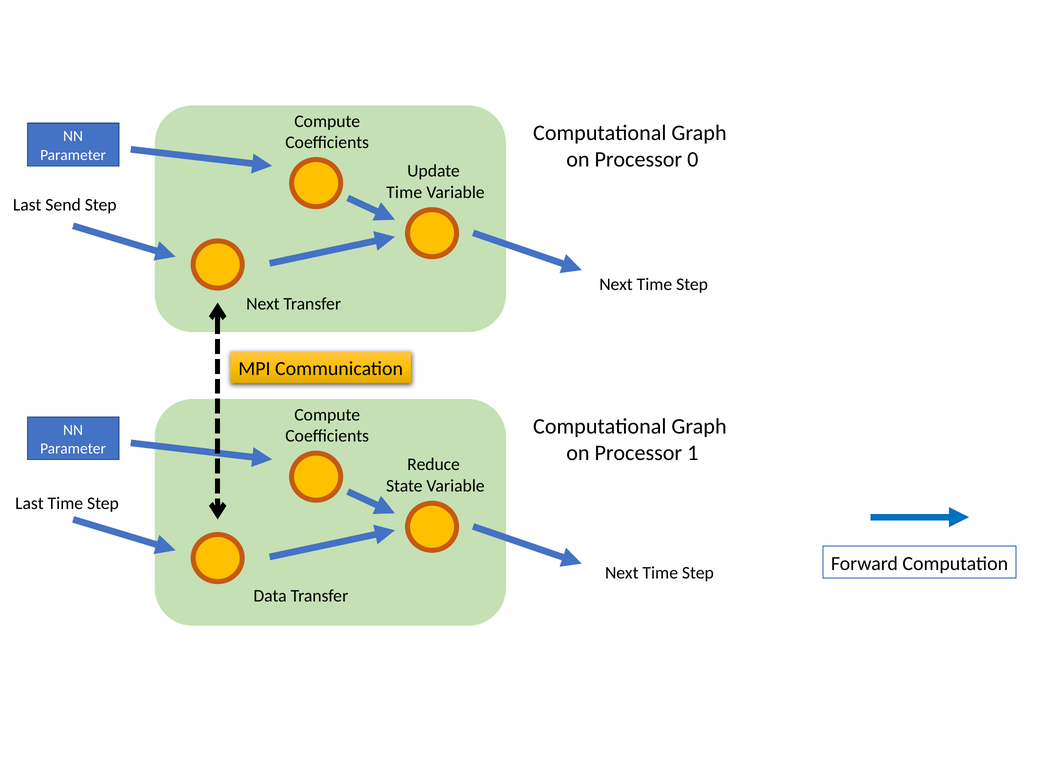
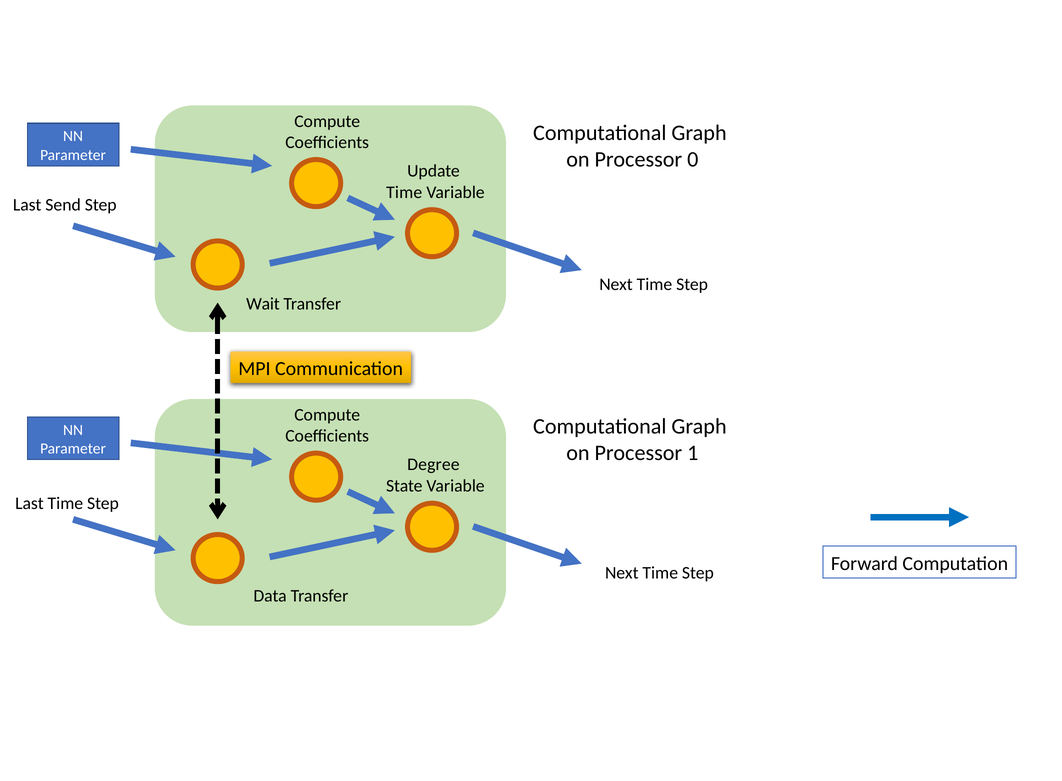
Next: Next -> Wait (263, 304)
Reduce: Reduce -> Degree (433, 464)
